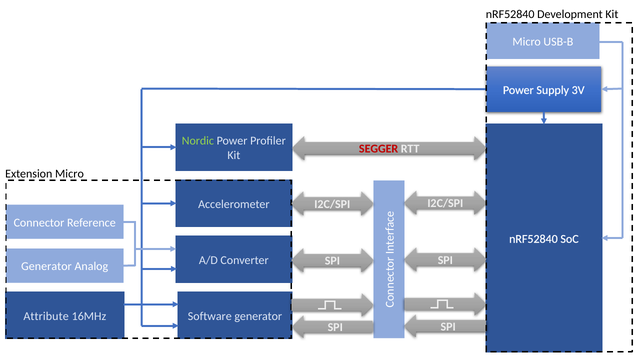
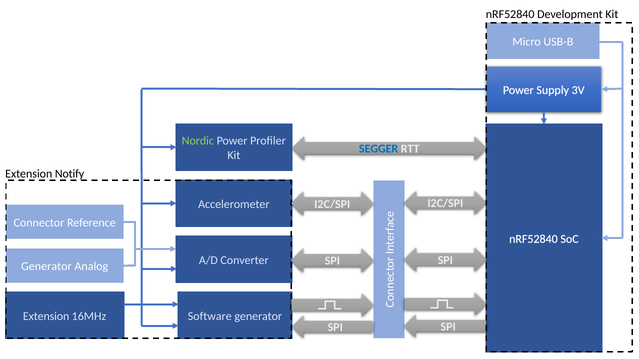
SEGGER colour: red -> blue (379, 149)
Extension Micro: Micro -> Notify (70, 174)
Attribute: Attribute -> Extension (46, 317)
